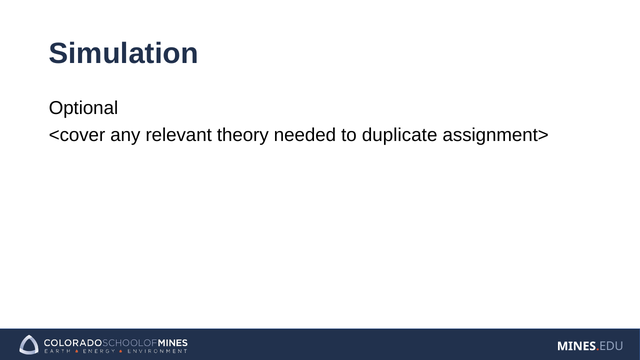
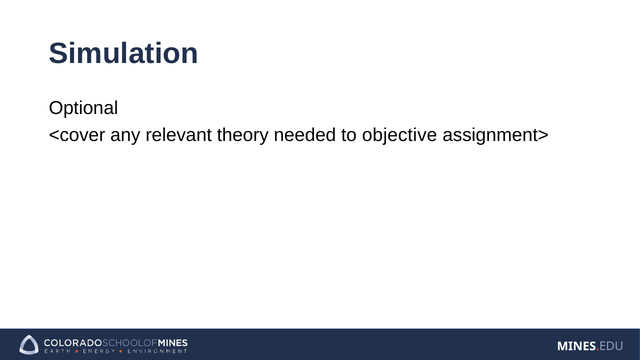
duplicate: duplicate -> objective (400, 135)
